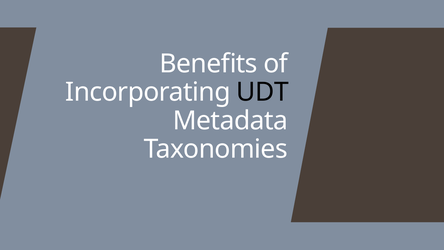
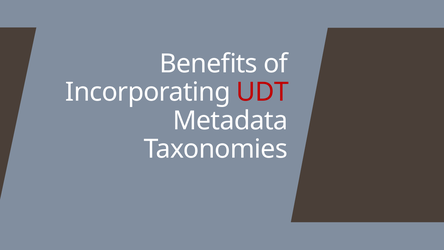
UDT colour: black -> red (262, 92)
